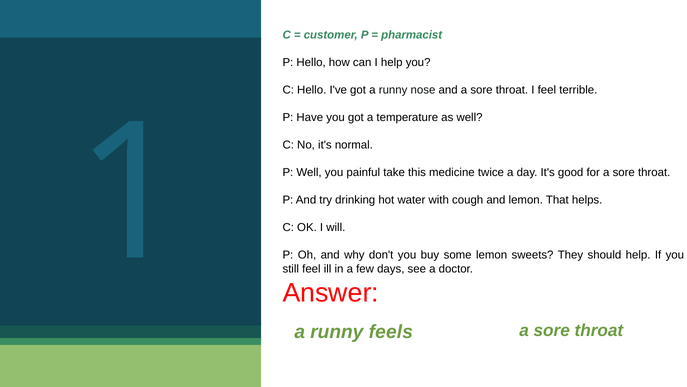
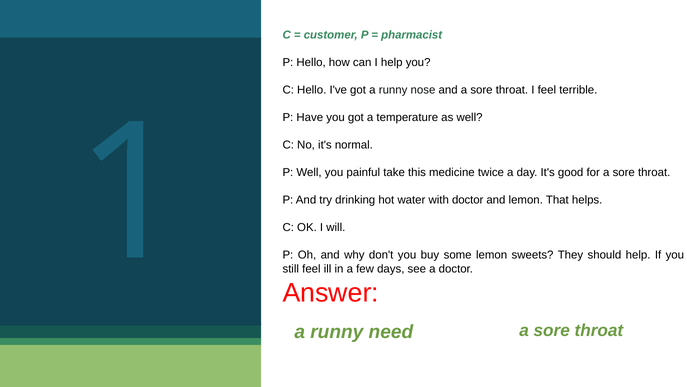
with cough: cough -> doctor (468, 200)
feels: feels -> need (391, 331)
